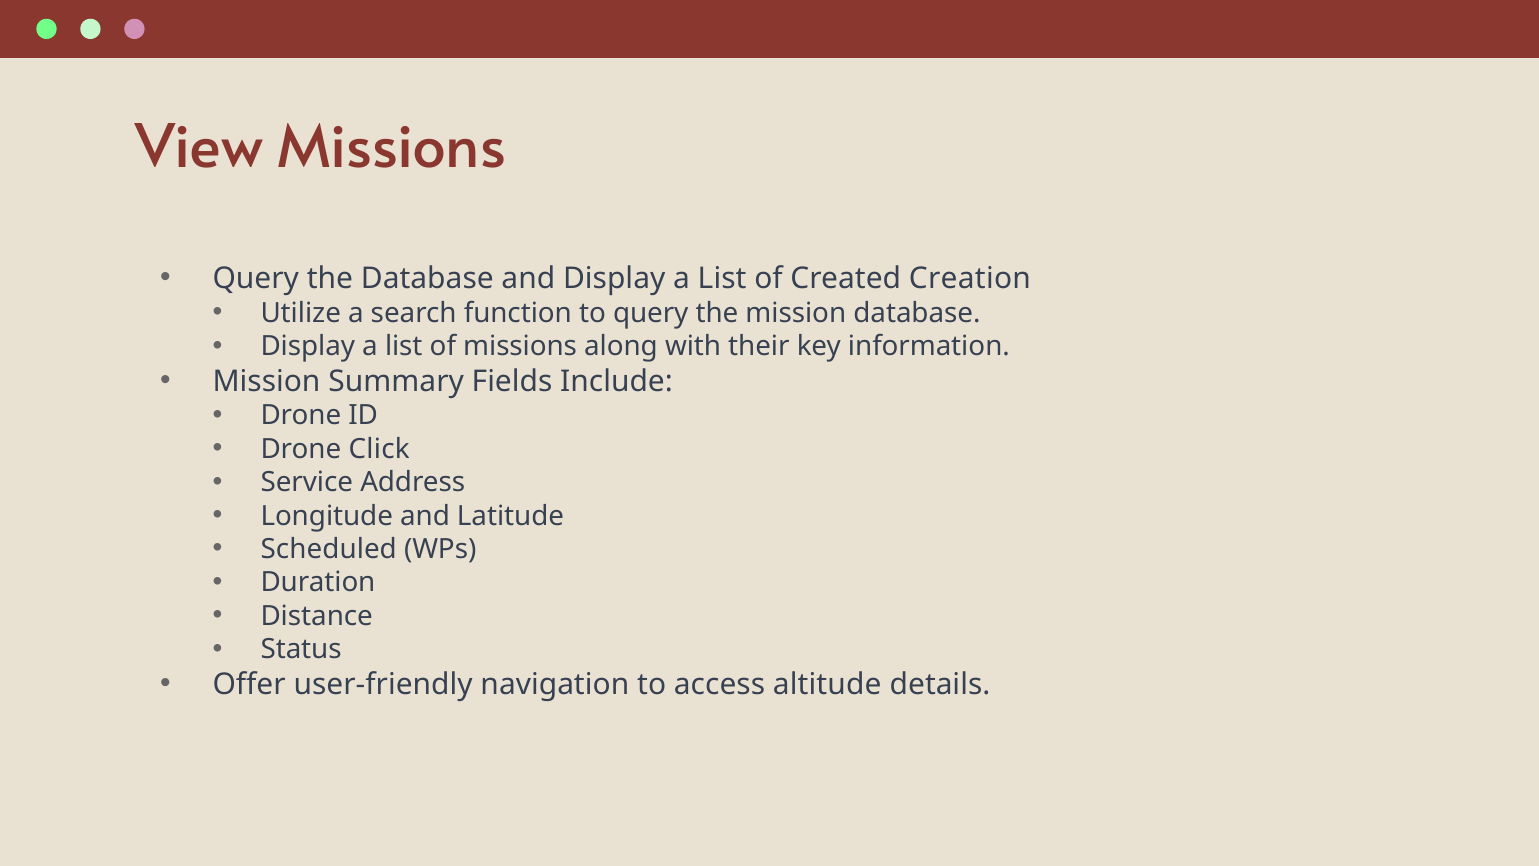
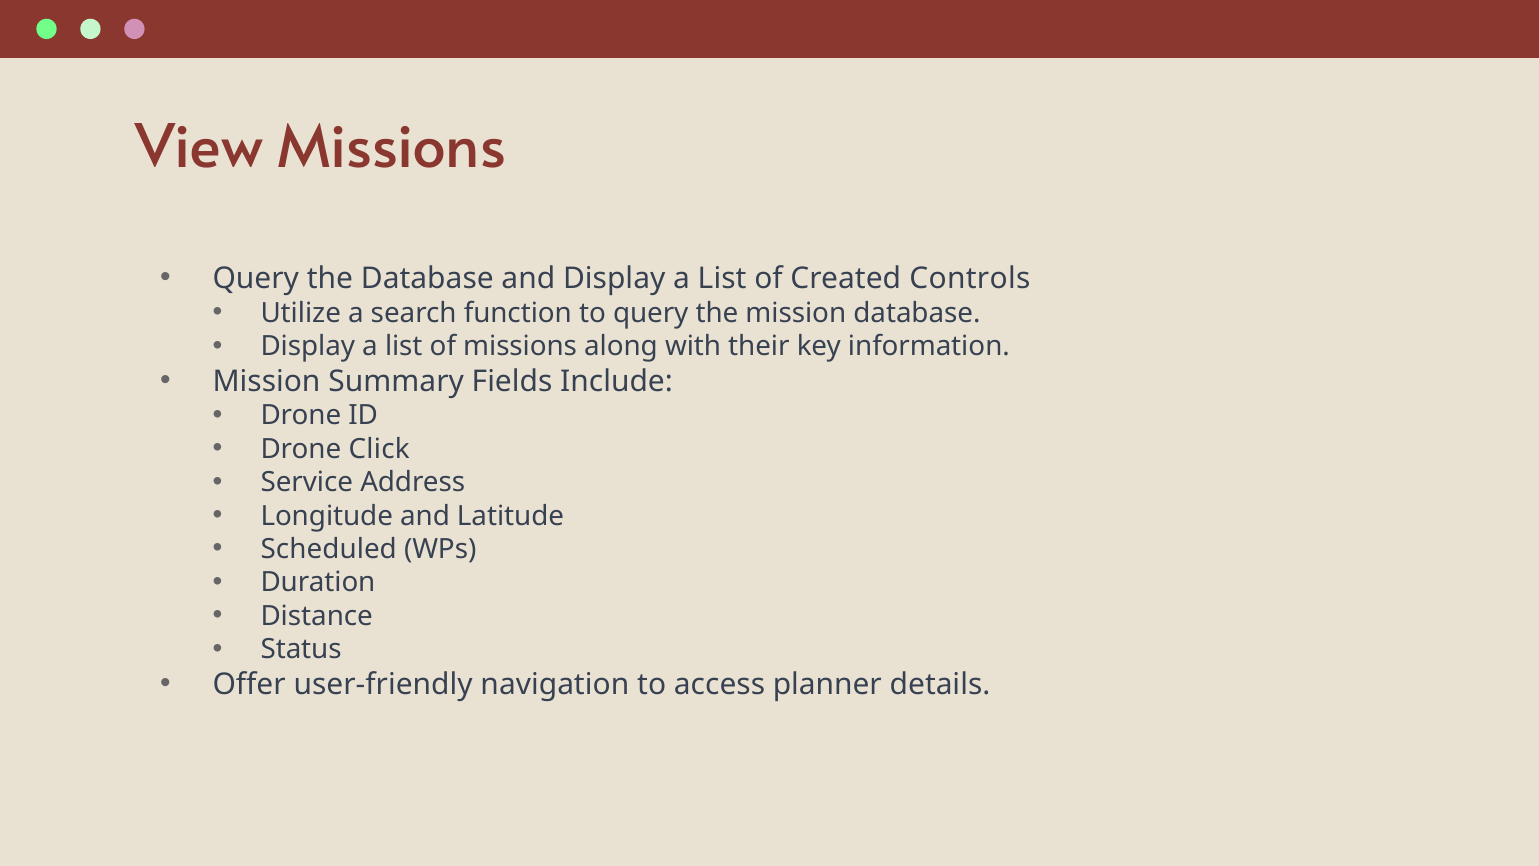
Creation: Creation -> Controls (970, 278)
altitude: altitude -> planner (827, 684)
